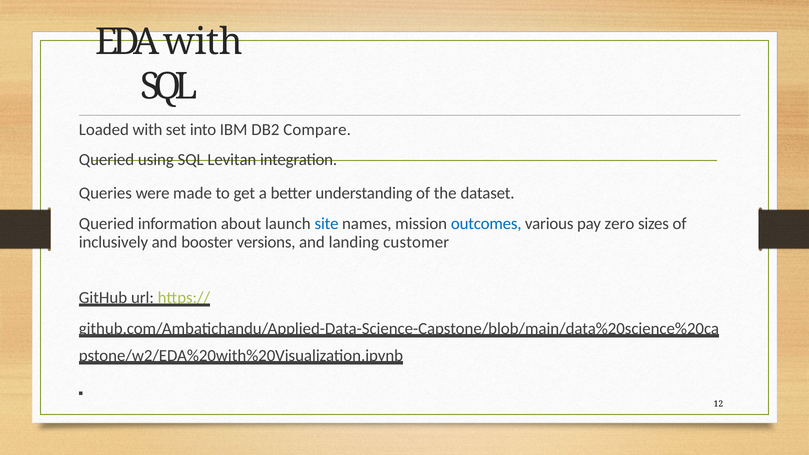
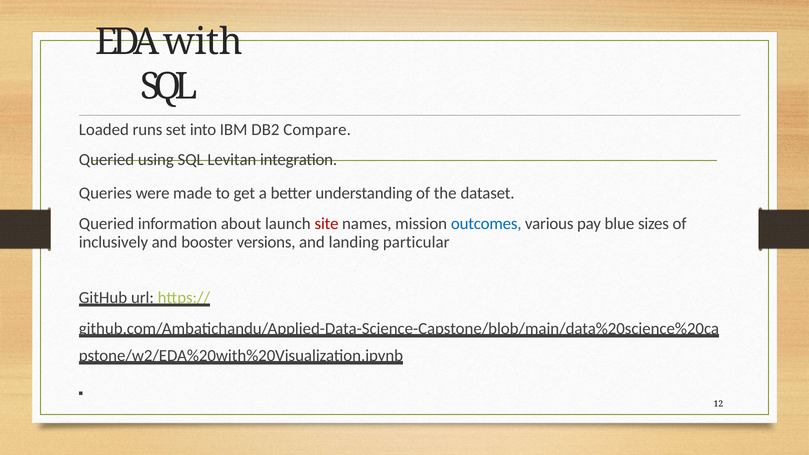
Loaded with: with -> runs (147, 130)
site colour: blue -> red (327, 224)
zero: zero -> blue (619, 224)
customer: customer -> particular (416, 242)
